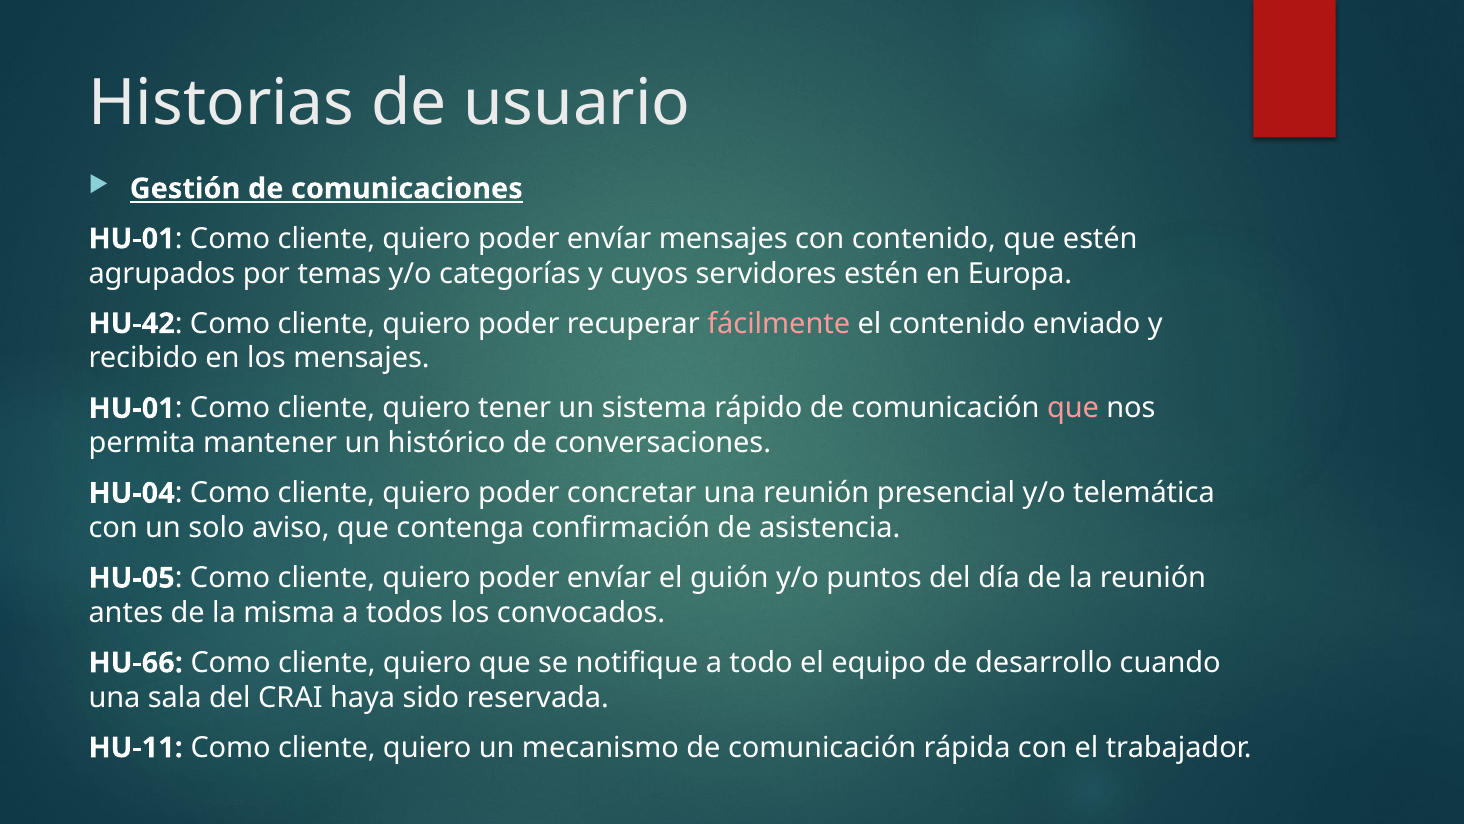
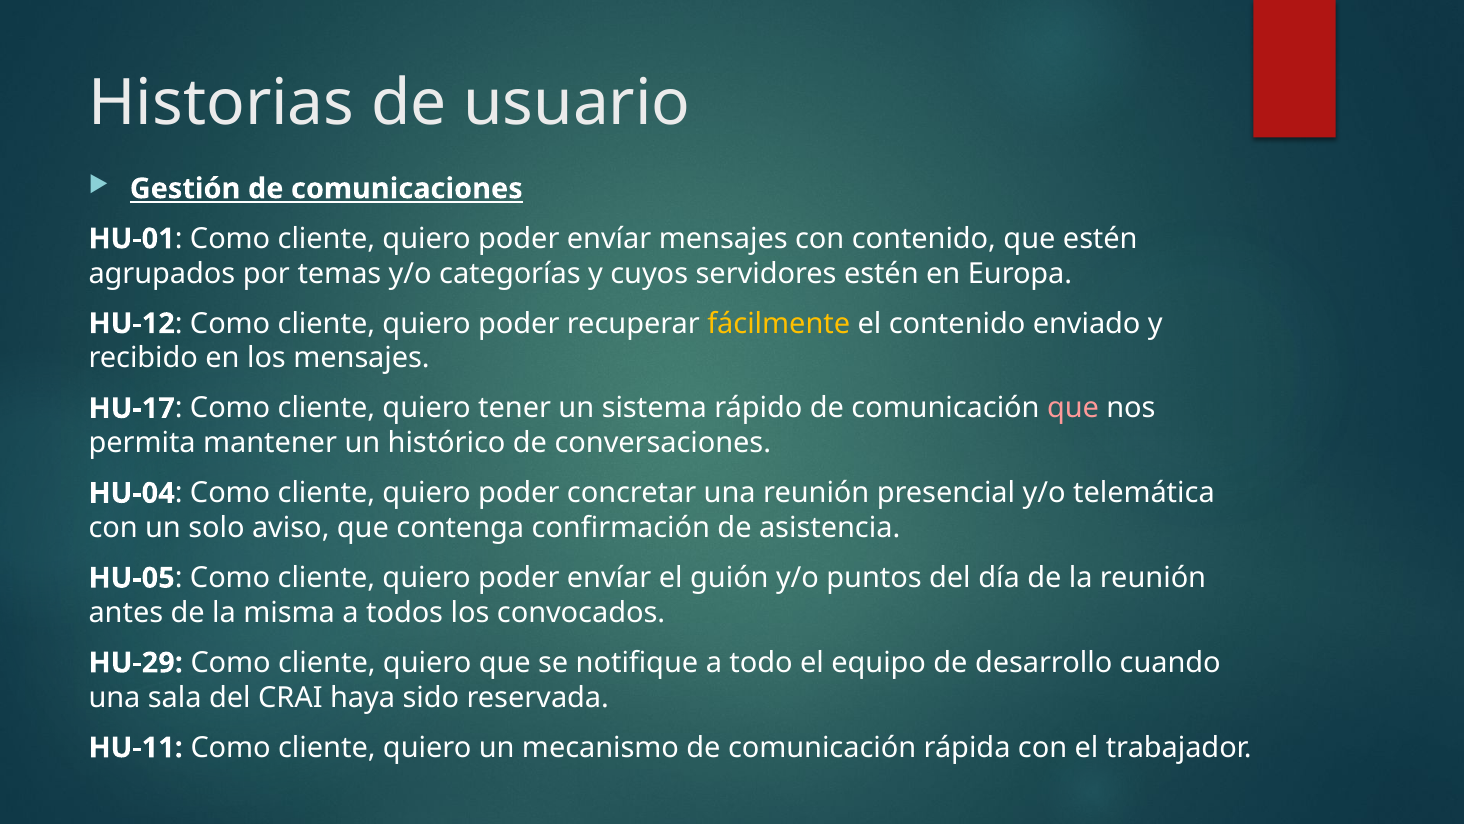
HU-42: HU-42 -> HU-12 (132, 323)
fácilmente colour: pink -> yellow (779, 323)
HU-01: HU-01 -> HU-17 (132, 408)
HU-66: HU-66 -> HU-29 (136, 662)
